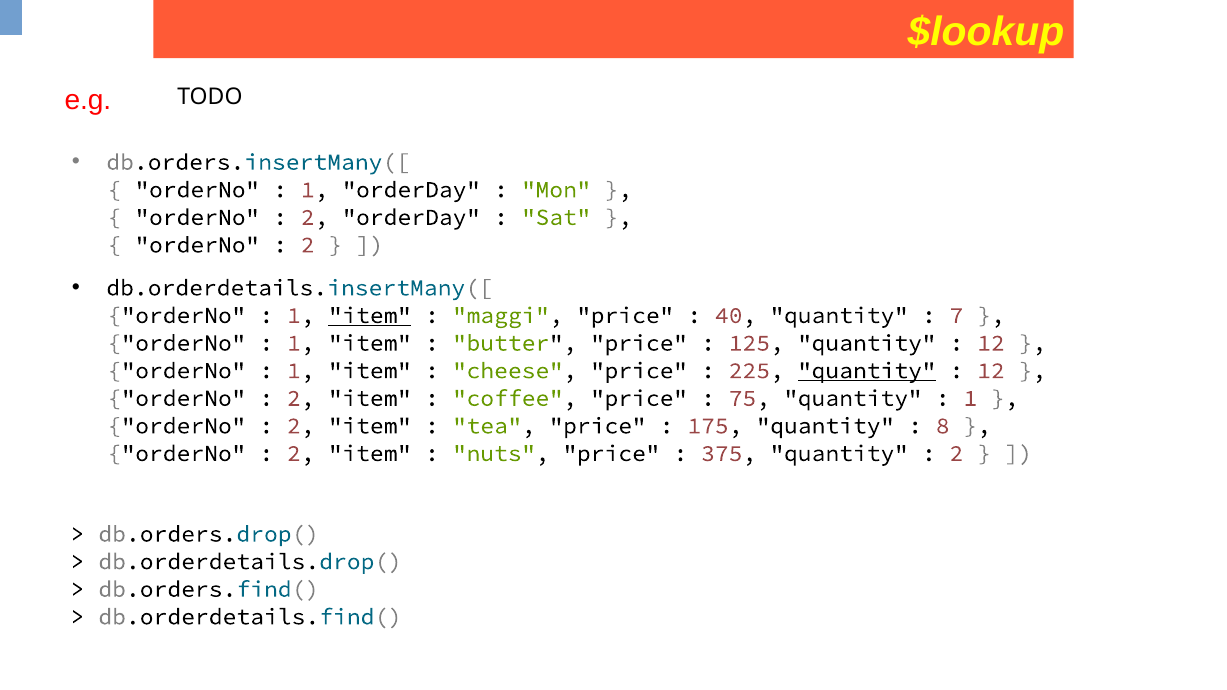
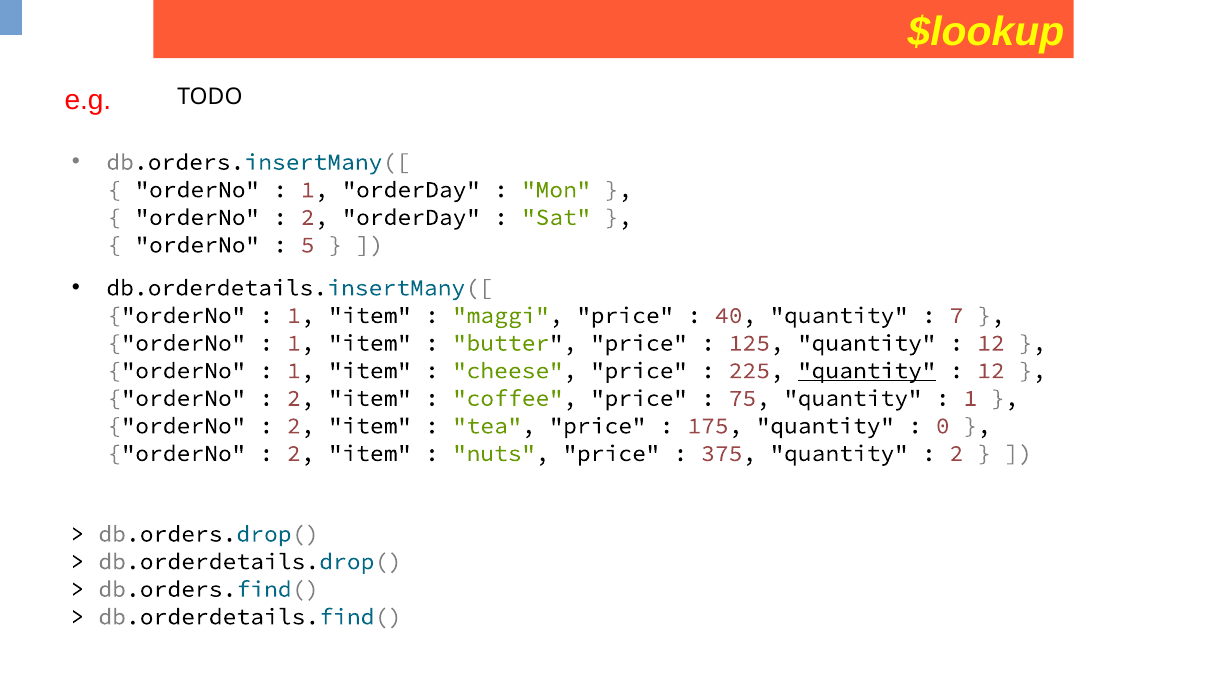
2: 2 -> 5 (308, 245)
item underline: present -> none (370, 315)
8: 8 -> 0 (943, 426)
